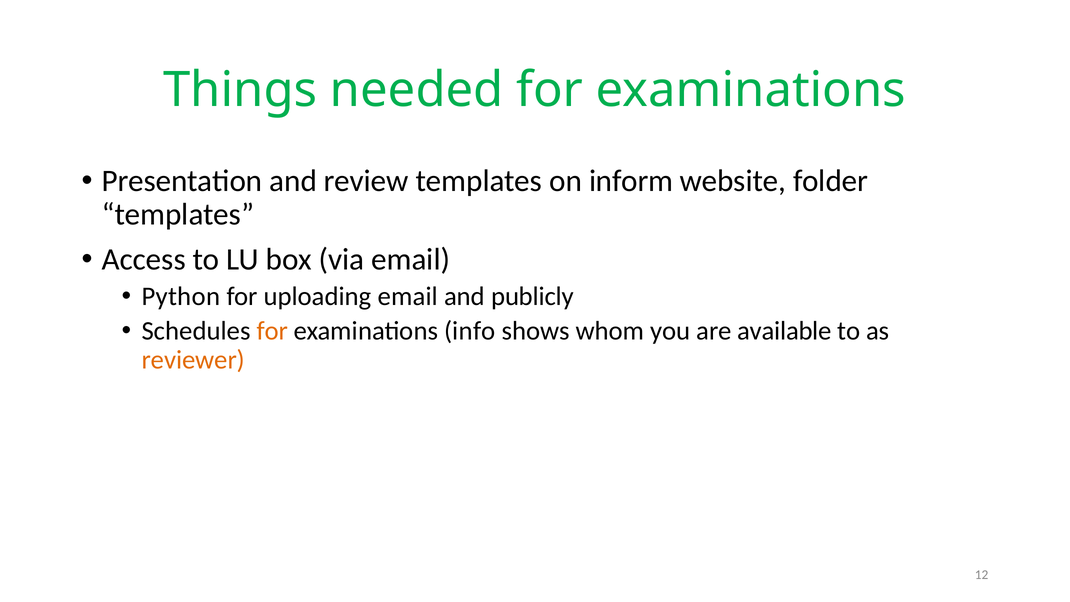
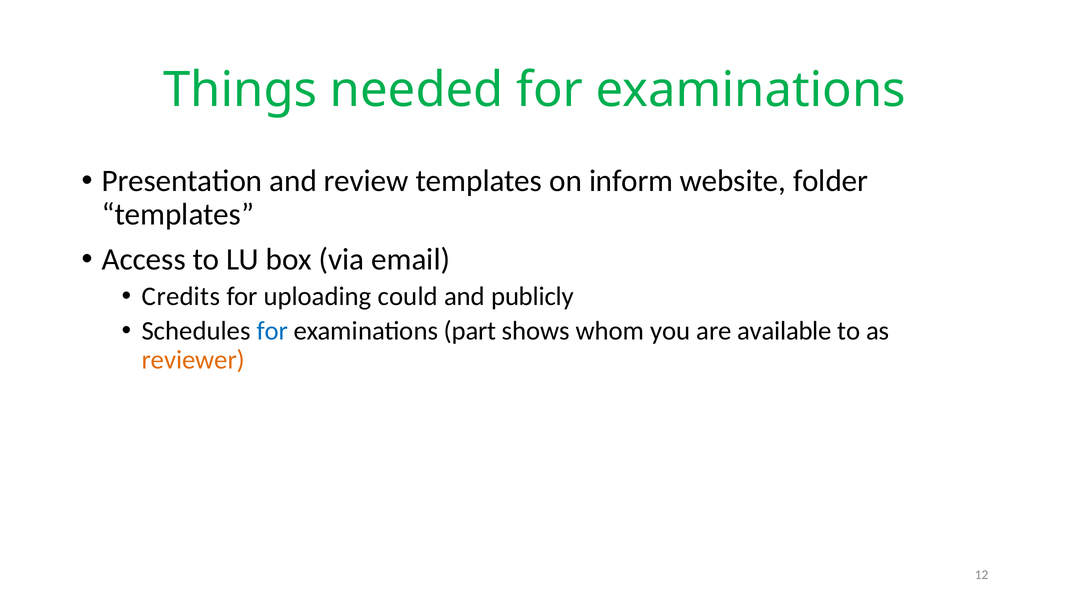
Python: Python -> Credits (181, 296)
uploading email: email -> could (408, 296)
for colour: orange -> blue (272, 331)
info: info -> part (470, 331)
